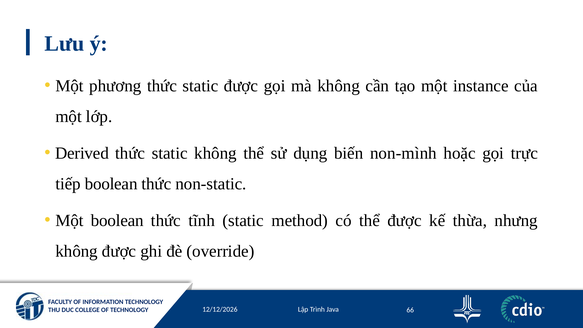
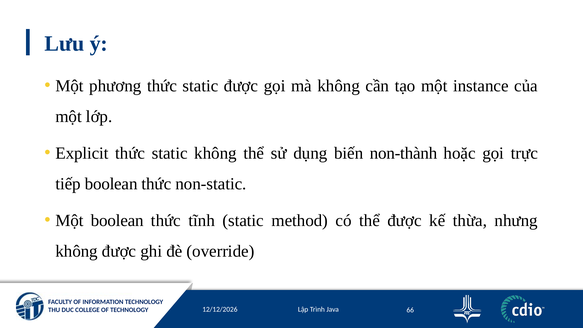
Derived: Derived -> Explicit (82, 153)
non-mình: non-mình -> non-thành (404, 153)
